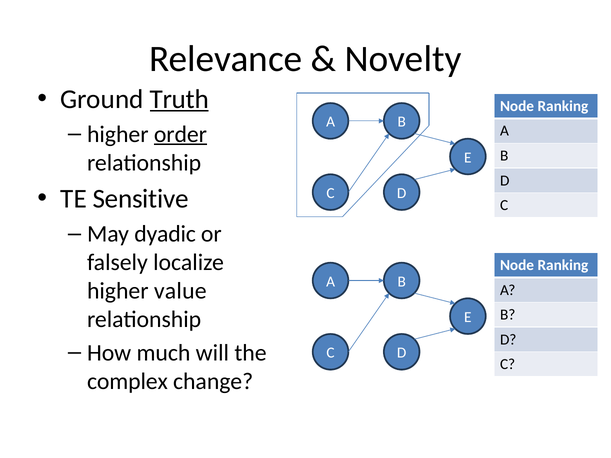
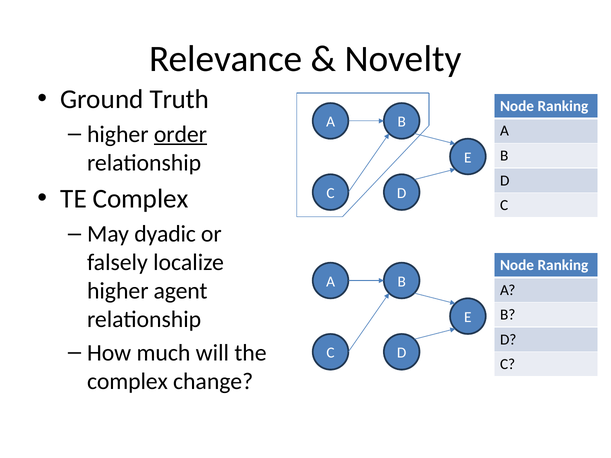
Truth underline: present -> none (179, 99)
TE Sensitive: Sensitive -> Complex (141, 199)
value: value -> agent (181, 291)
